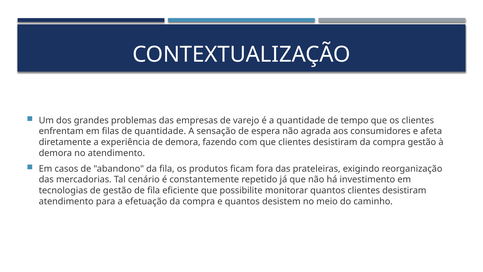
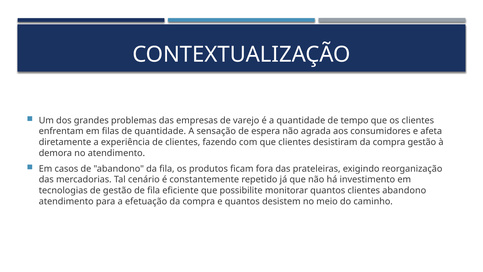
de demora: demora -> clientes (183, 142)
quantos clientes desistiram: desistiram -> abandono (404, 190)
